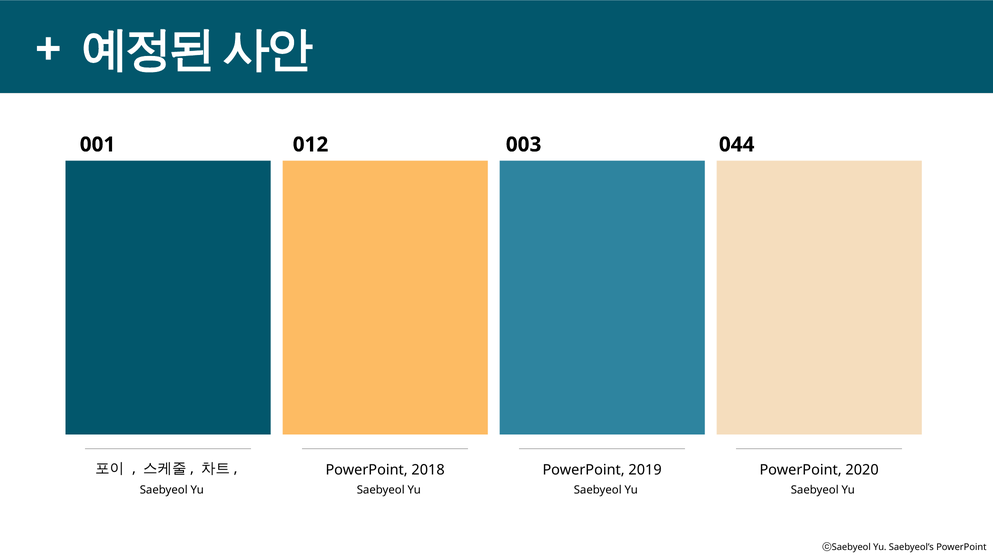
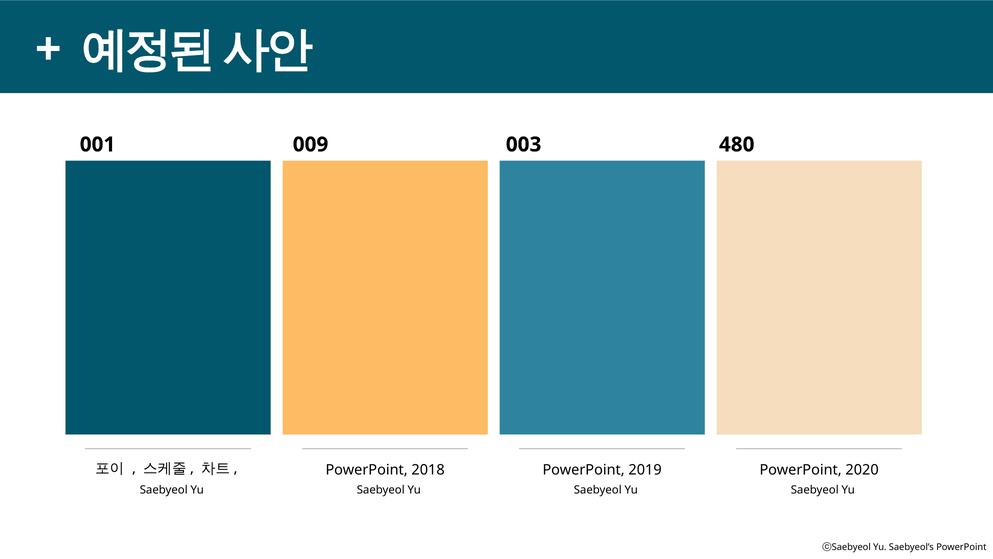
012: 012 -> 009 (311, 144)
044: 044 -> 480 (737, 144)
